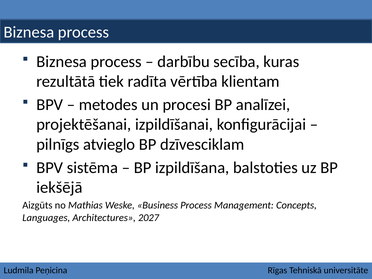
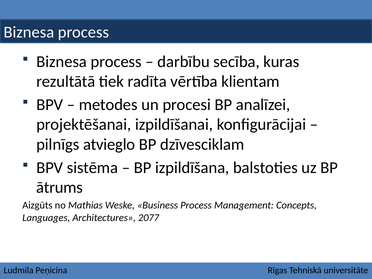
iekšējā: iekšējā -> ātrums (60, 187)
2027: 2027 -> 2077 (149, 218)
